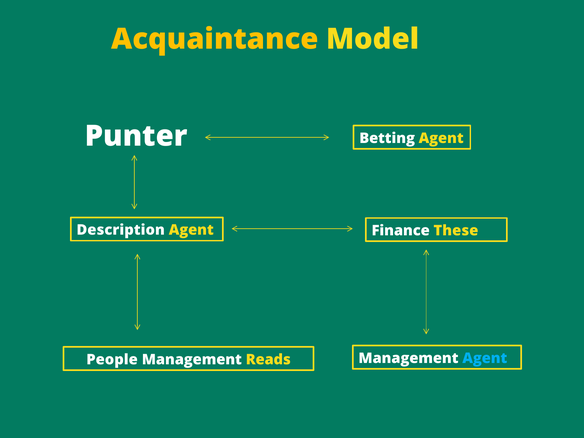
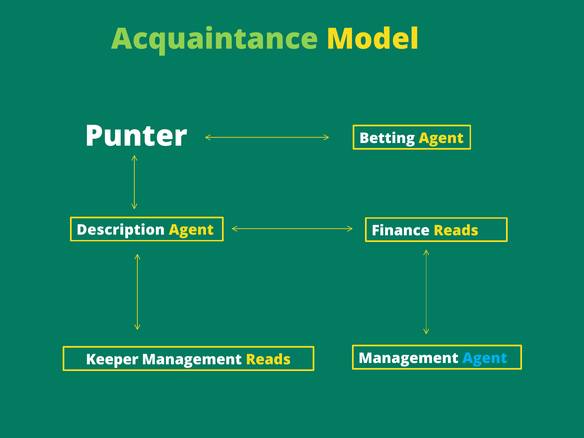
Acquaintance colour: yellow -> light green (215, 39)
Finance These: These -> Reads (456, 231)
People: People -> Keeper (112, 360)
